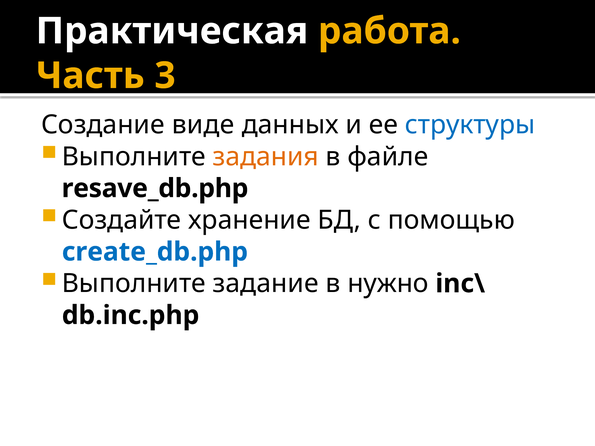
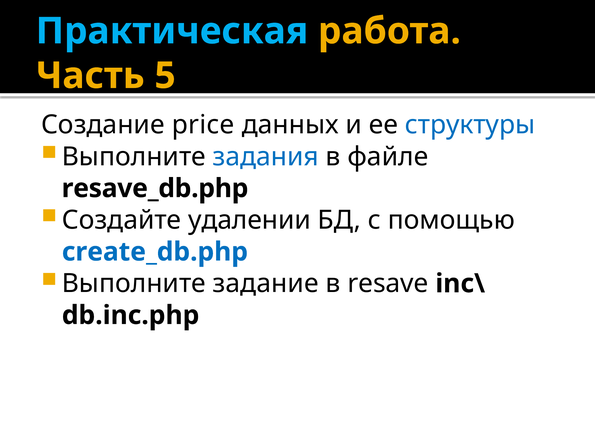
Практическая colour: white -> light blue (172, 31)
3: 3 -> 5 (165, 76)
виде: виде -> price (203, 125)
задания colour: orange -> blue (266, 157)
хранение: хранение -> удалении (249, 220)
нужно: нужно -> resave (388, 284)
